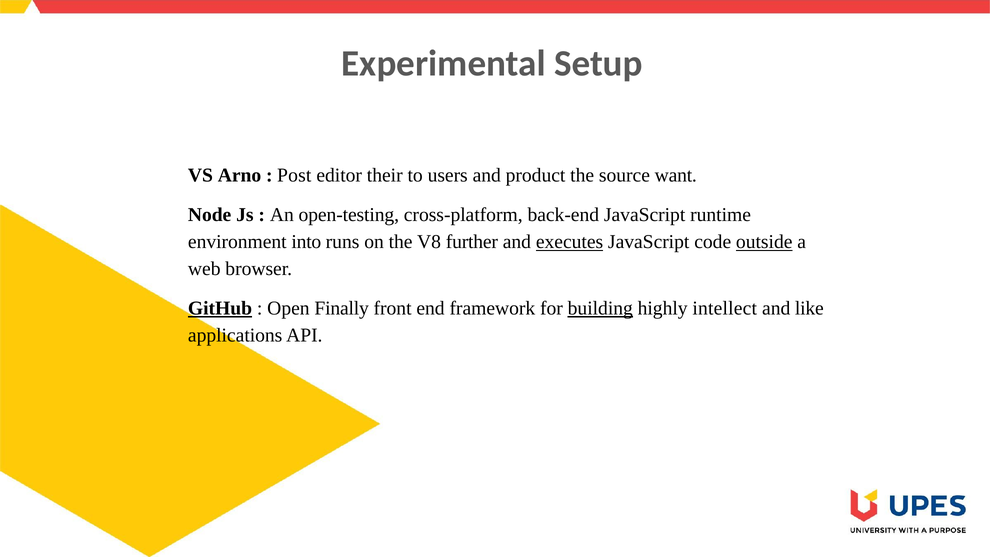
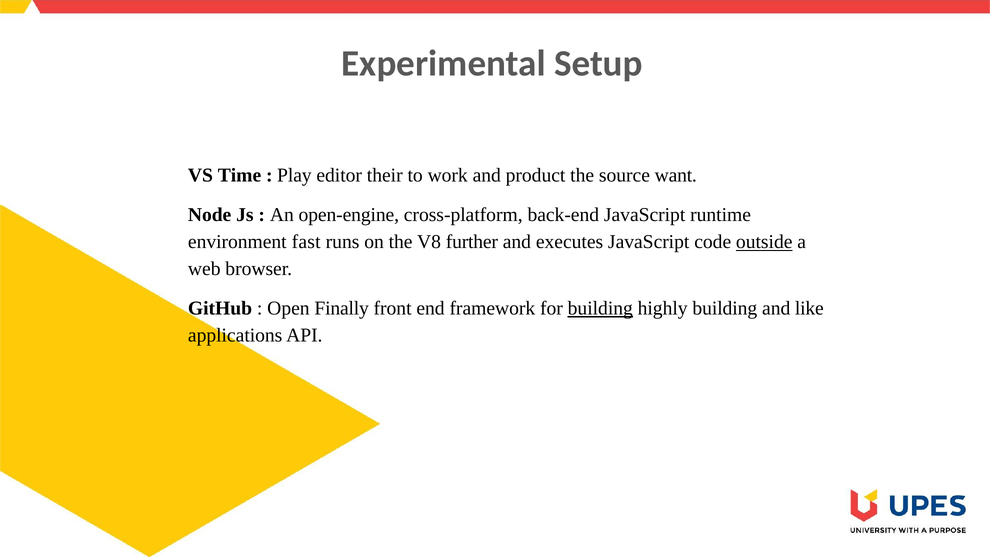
Arno: Arno -> Time (240, 175)
Post: Post -> Play (294, 175)
users: users -> work (448, 175)
open-testing: open-testing -> open-engine (349, 215)
into: into -> fast (306, 242)
executes underline: present -> none (570, 242)
GitHub underline: present -> none (220, 308)
highly intellect: intellect -> building (725, 308)
